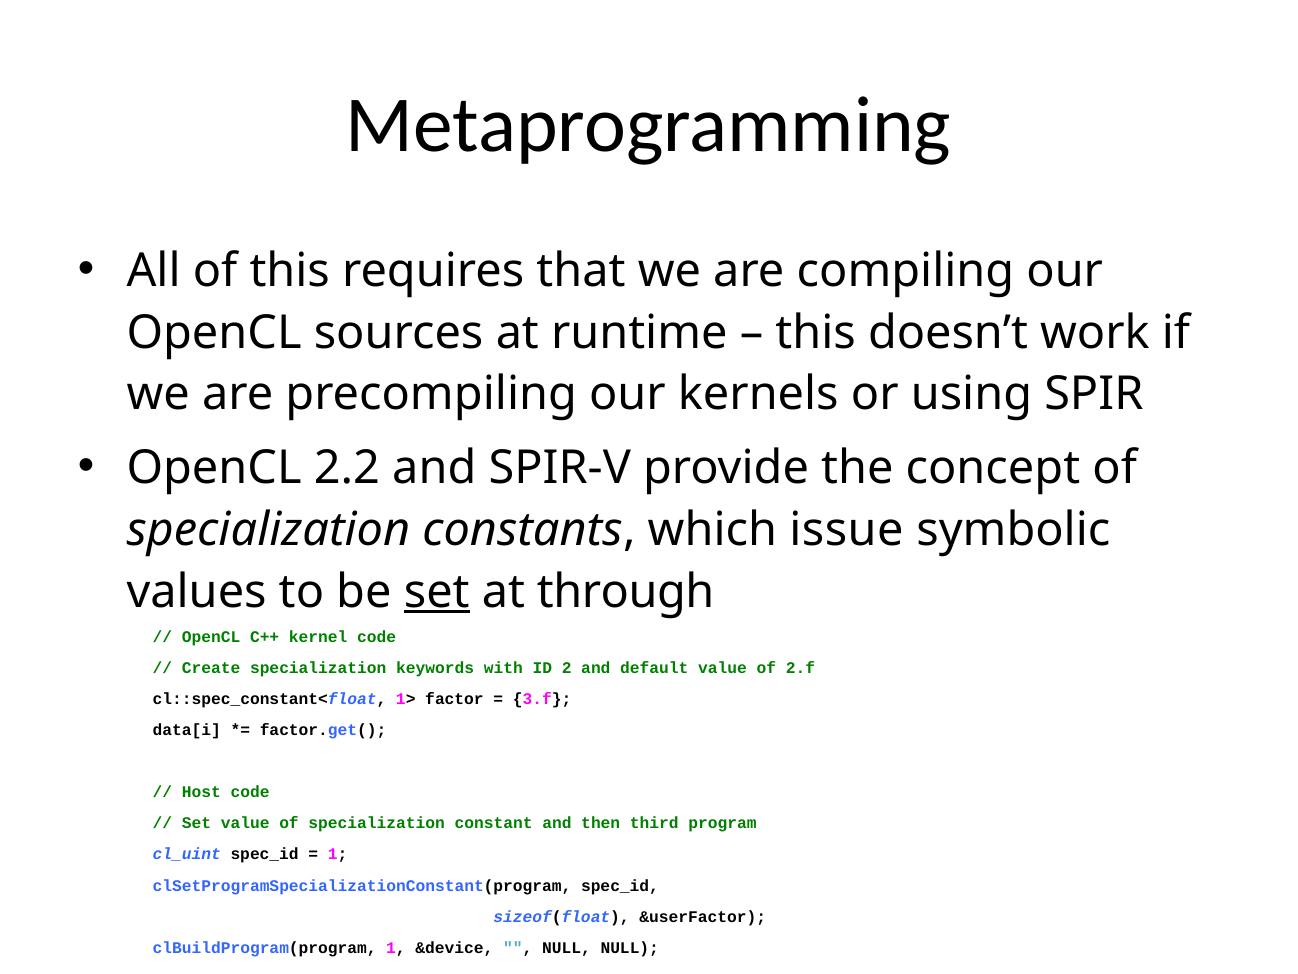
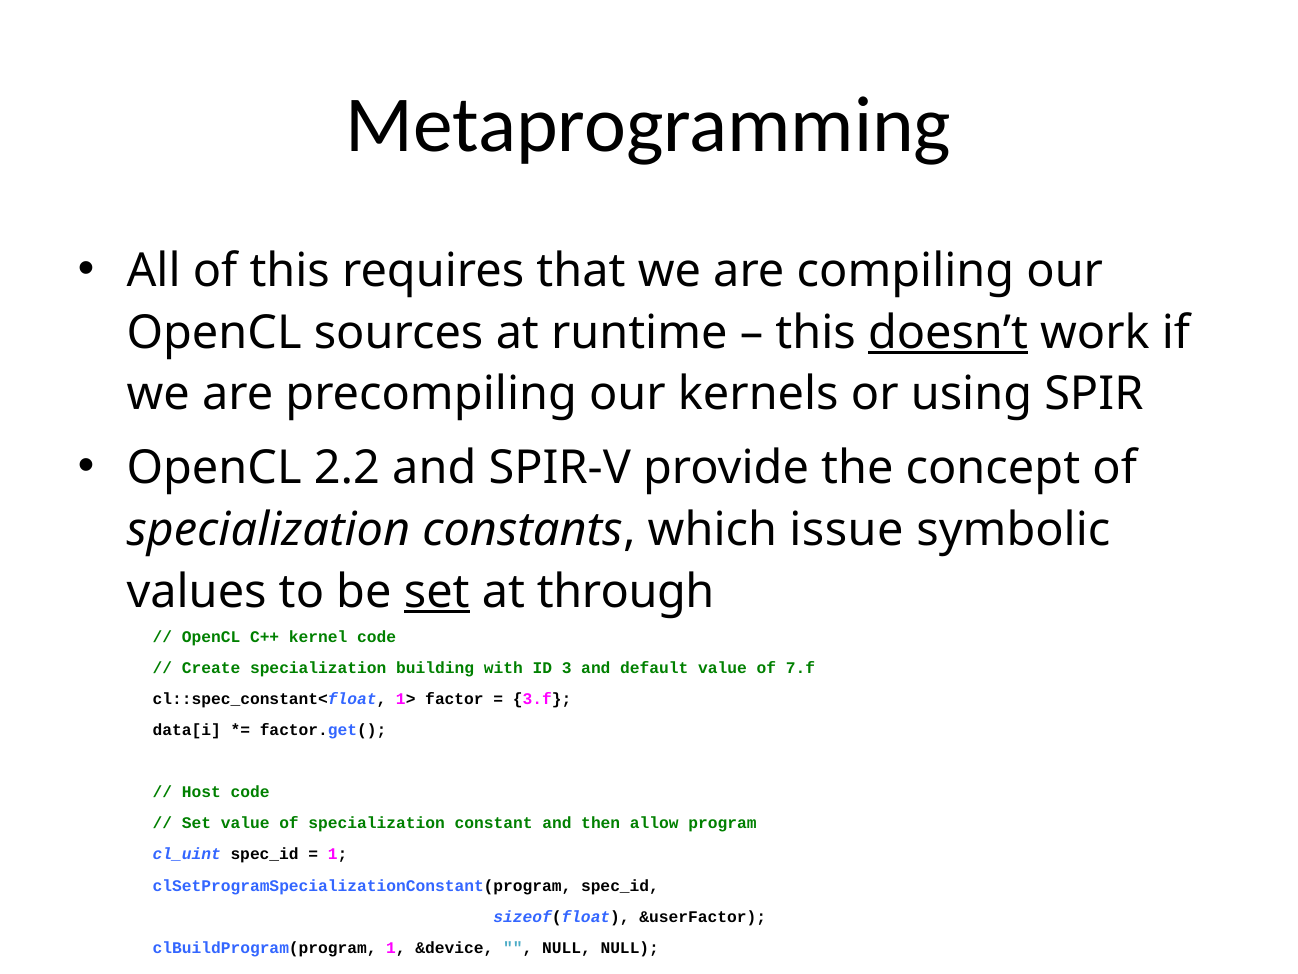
doesn’t underline: none -> present (948, 332)
keywords: keywords -> building (435, 668)
2: 2 -> 3 (567, 668)
2.f: 2.f -> 7.f (800, 668)
third: third -> allow (654, 823)
